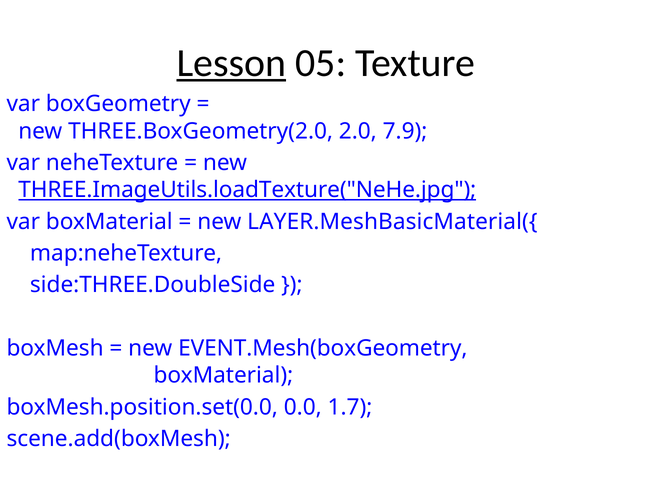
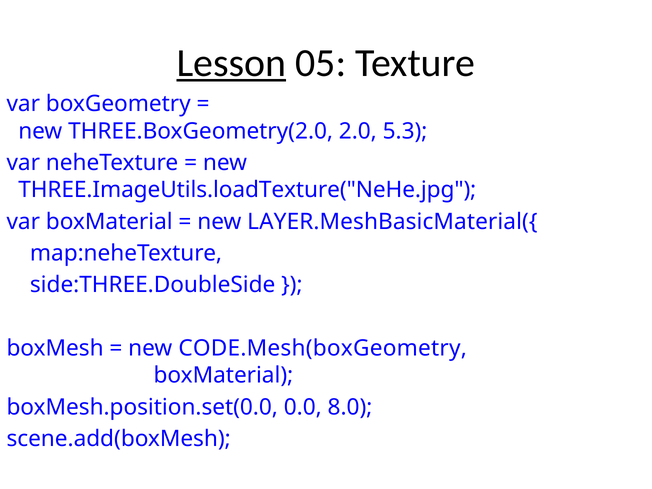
7.9: 7.9 -> 5.3 (405, 131)
THREE.ImageUtils.loadTexture("NeHe.jpg underline: present -> none (247, 190)
EVENT.Mesh(boxGeometry: EVENT.Mesh(boxGeometry -> CODE.Mesh(boxGeometry (323, 348)
1.7: 1.7 -> 8.0 (350, 407)
